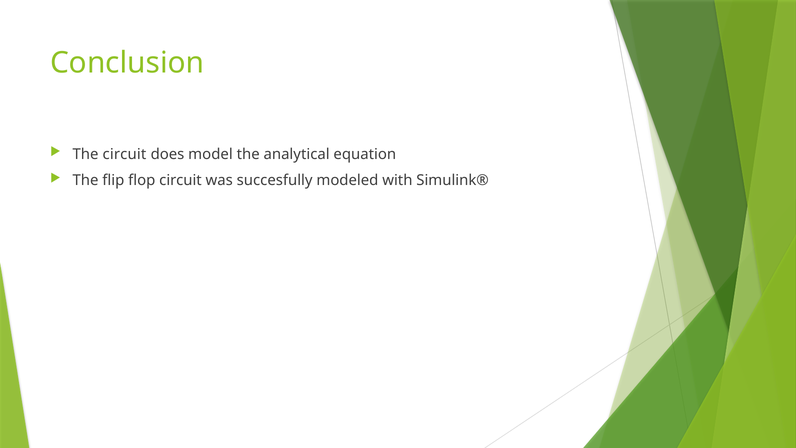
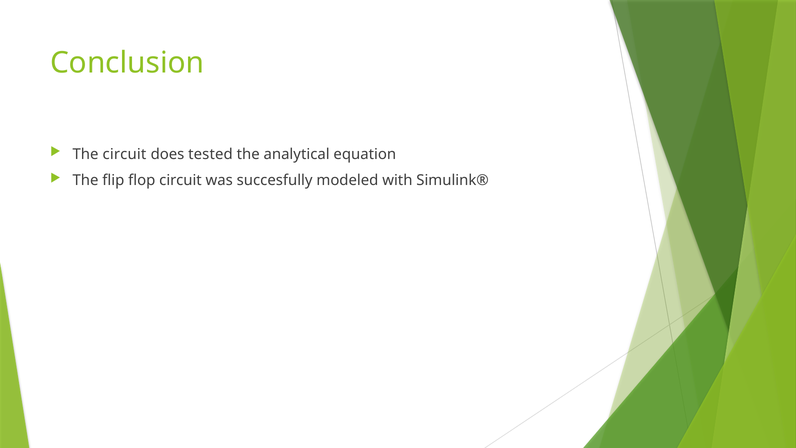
model: model -> tested (210, 154)
